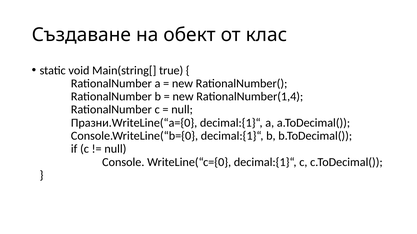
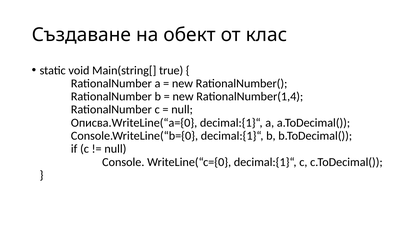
Празни.WriteLine(“a={0: Празни.WriteLine(“a={0 -> Описва.WriteLine(“a={0 (134, 123)
